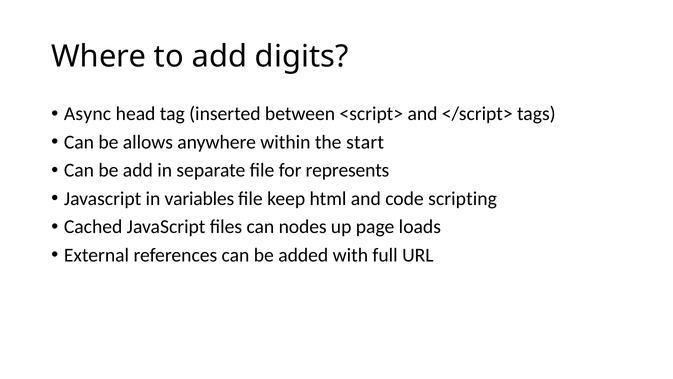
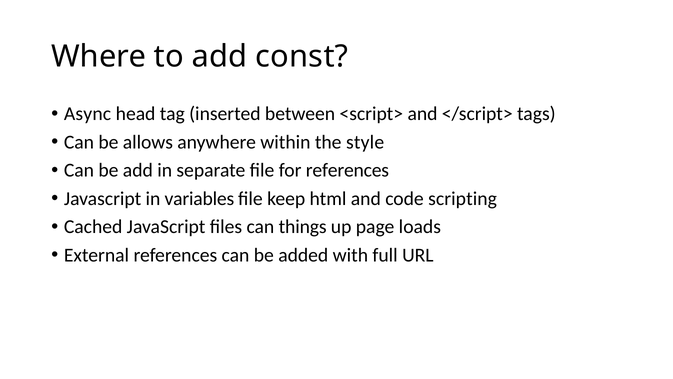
digits: digits -> const (302, 57)
start: start -> style (365, 142)
for represents: represents -> references (347, 170)
nodes: nodes -> things (303, 227)
